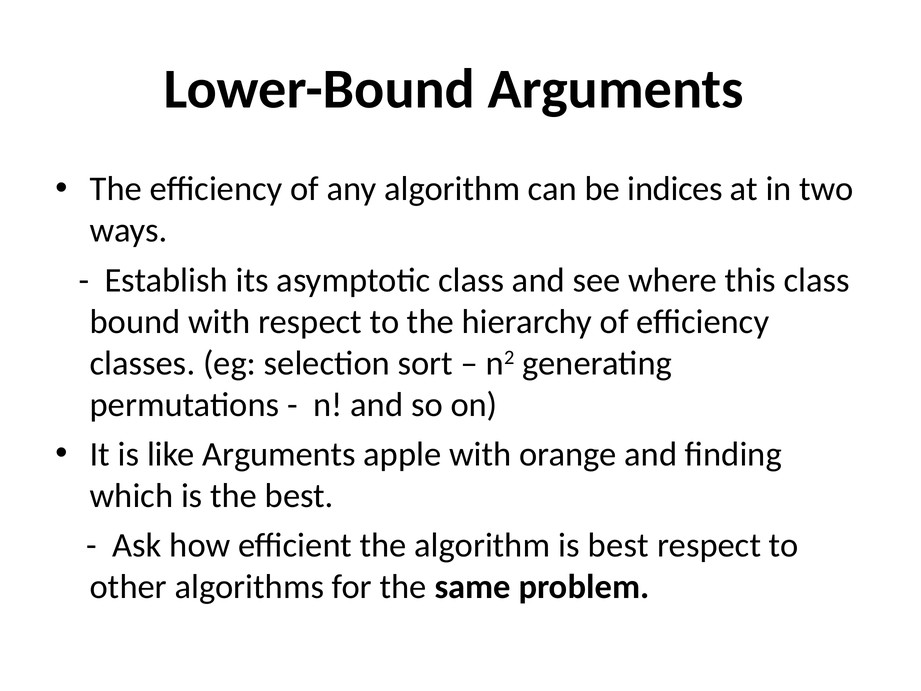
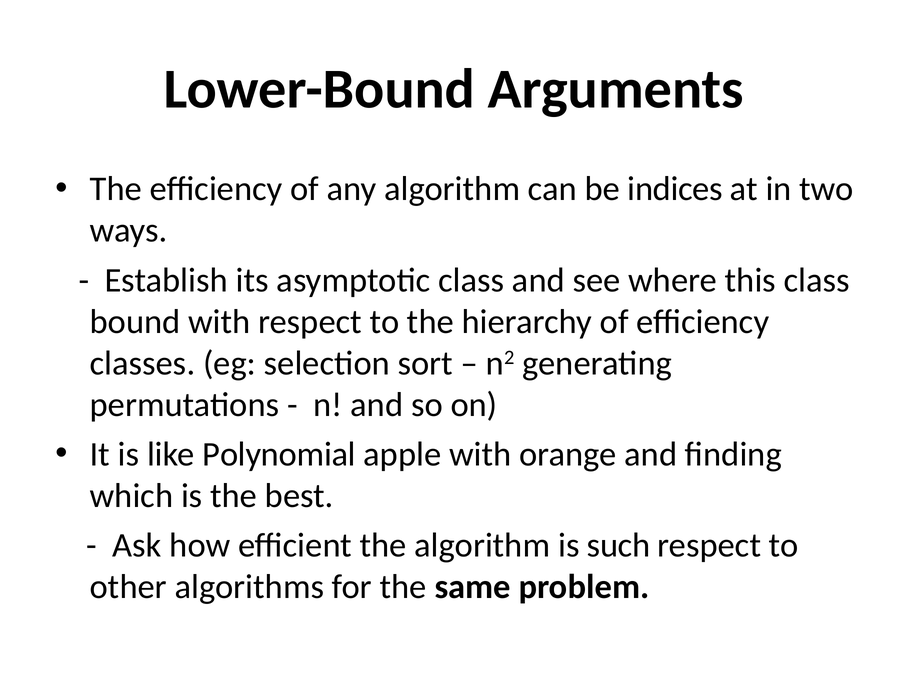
like Arguments: Arguments -> Polynomial (279, 454)
is best: best -> such (619, 545)
